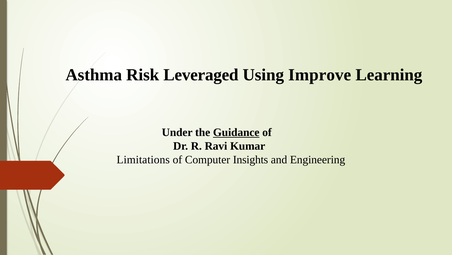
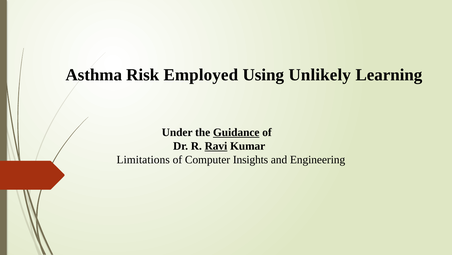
Leveraged: Leveraged -> Employed (201, 75)
Improve: Improve -> Unlikely (320, 75)
Ravi underline: none -> present (216, 146)
